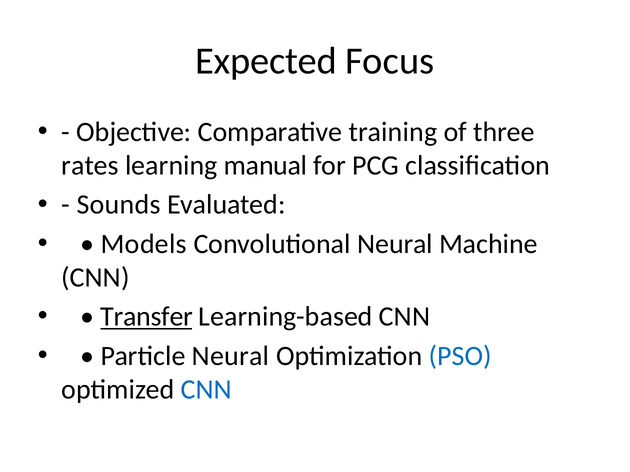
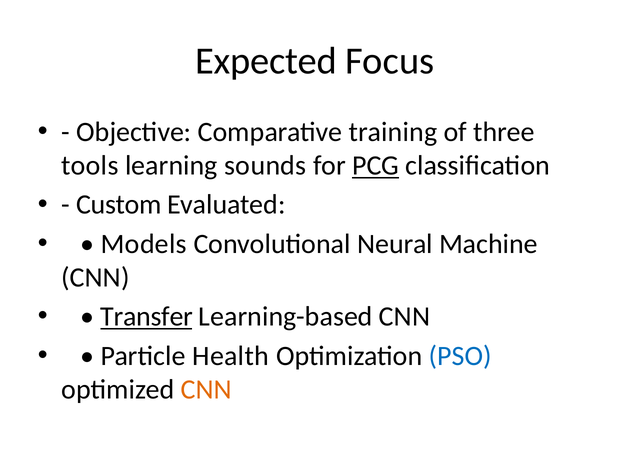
rates: rates -> tools (90, 166)
manual: manual -> sounds (265, 166)
PCG underline: none -> present (376, 166)
Sounds: Sounds -> Custom (119, 205)
Particle Neural: Neural -> Health (231, 356)
CNN colour: blue -> orange (206, 390)
